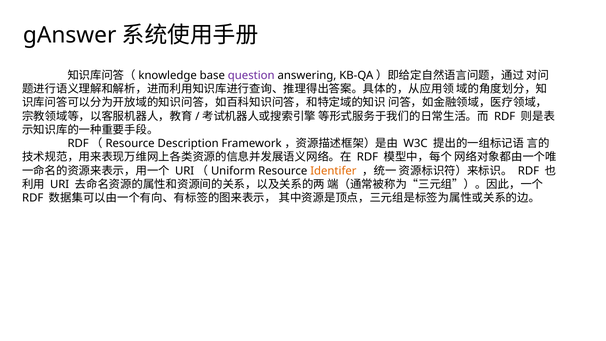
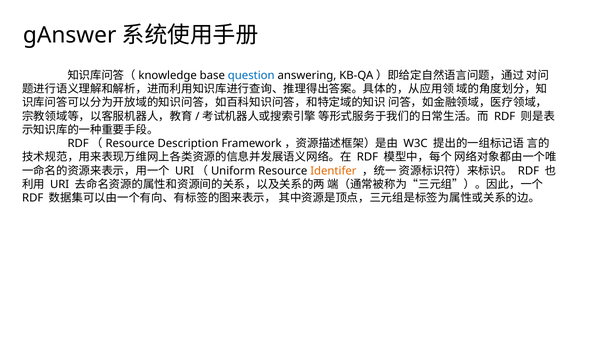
question colour: purple -> blue (251, 75)
